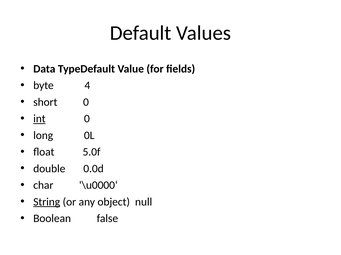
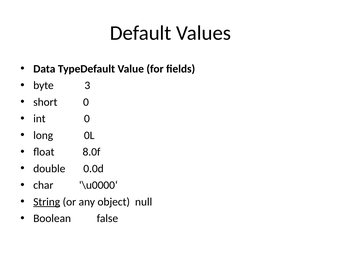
4: 4 -> 3 (87, 86)
int underline: present -> none (39, 119)
5.0f: 5.0f -> 8.0f (92, 152)
